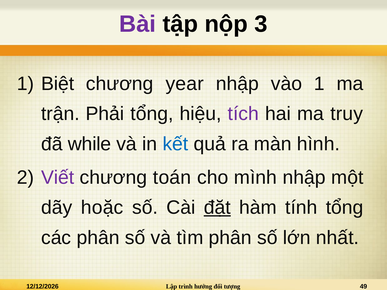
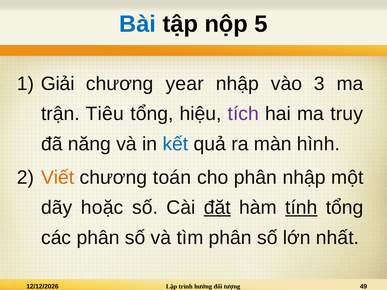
Bài colour: purple -> blue (138, 24)
3: 3 -> 5 (261, 24)
Biệt: Biệt -> Giải (58, 84)
vào 1: 1 -> 3 (319, 84)
Phải: Phải -> Tiêu (105, 114)
while: while -> năng (89, 144)
Viết colour: purple -> orange (58, 178)
cho mình: mình -> phân (255, 178)
tính underline: none -> present (301, 208)
